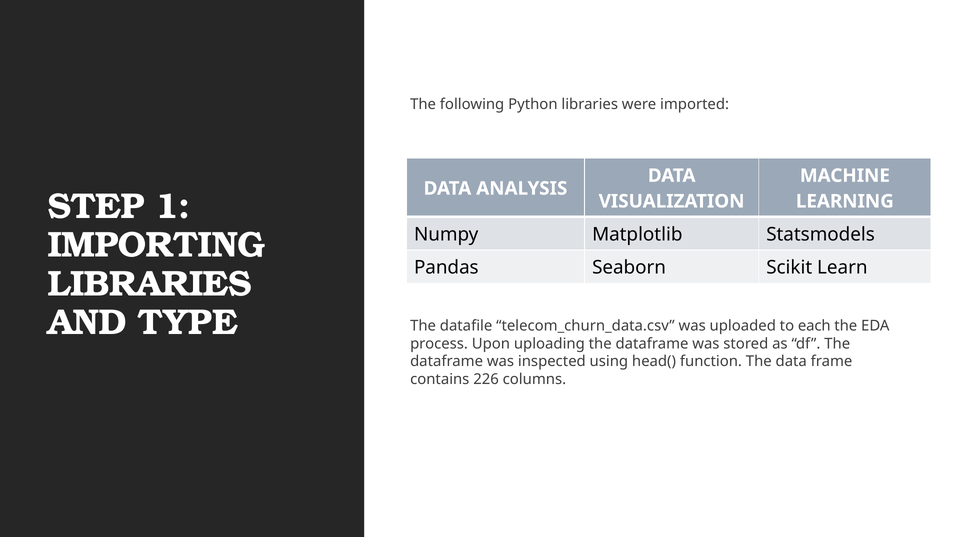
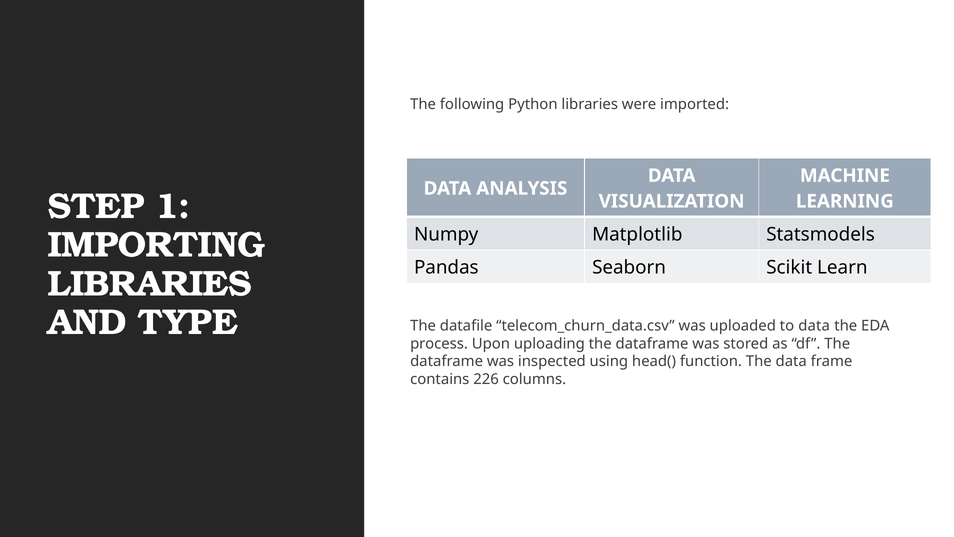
to each: each -> data (814, 326)
